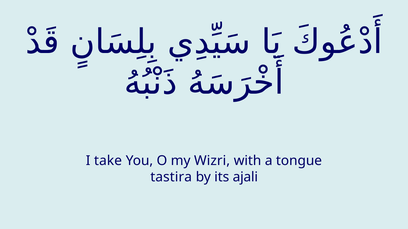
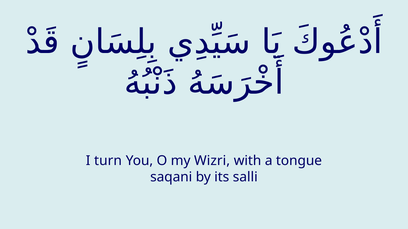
take: take -> turn (108, 161)
tastira: tastira -> saqani (171, 177)
ajali: ajali -> salli (245, 177)
